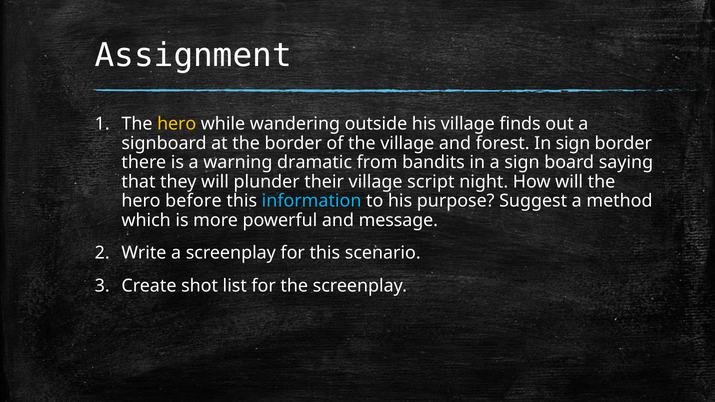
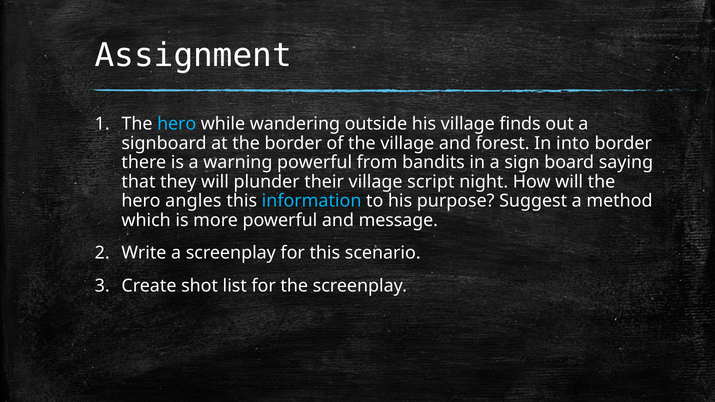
hero colour: yellow -> light blue (177, 124)
In sign: sign -> into (573, 143)
warning dramatic: dramatic -> powerful (315, 163)
before: before -> angles (193, 201)
